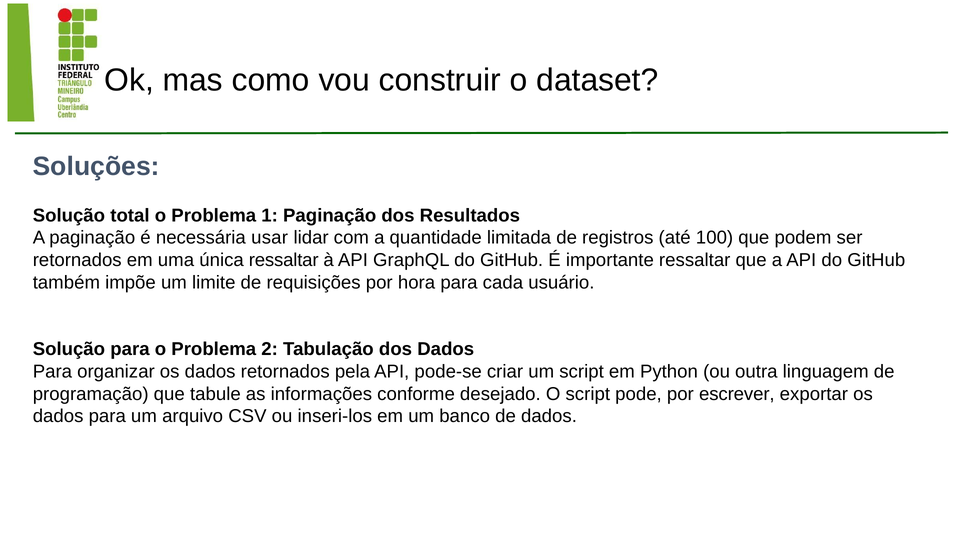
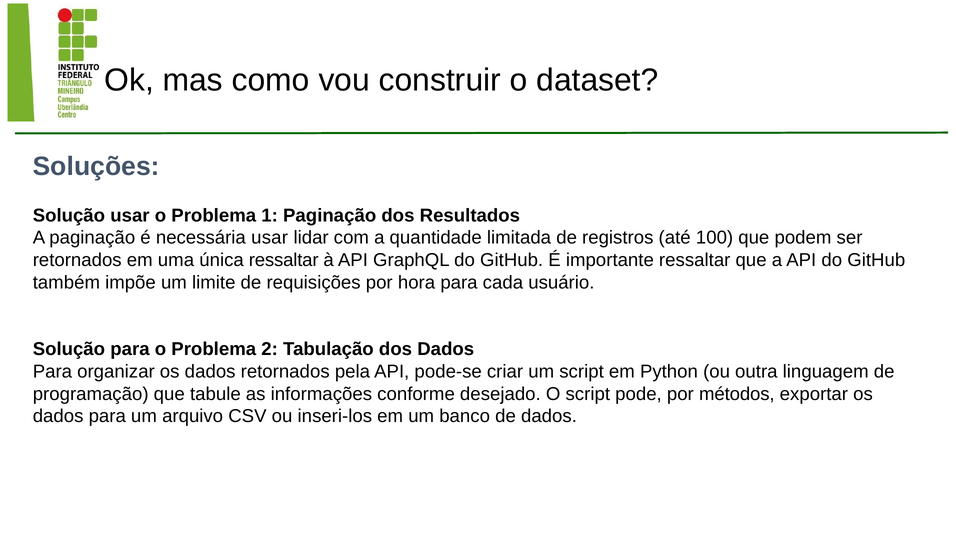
Solução total: total -> usar (130, 215)
escrever: escrever -> métodos (737, 394)
